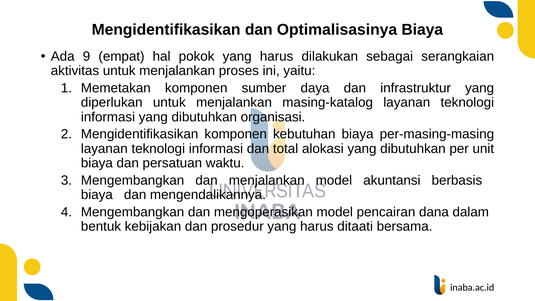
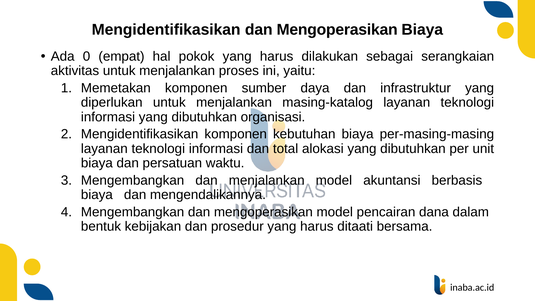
Mengidentifikasikan dan Optimalisasinya: Optimalisasinya -> Mengoperasikan (337, 30)
9: 9 -> 0 (87, 56)
